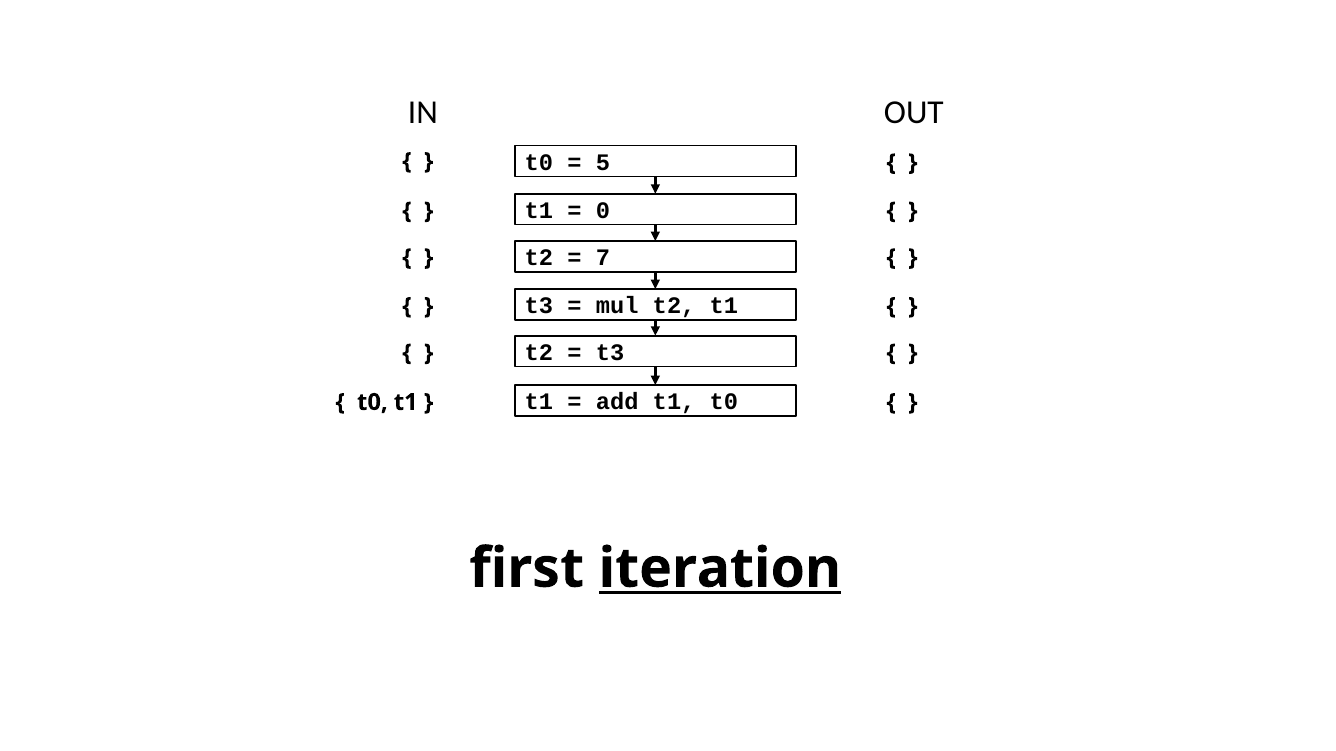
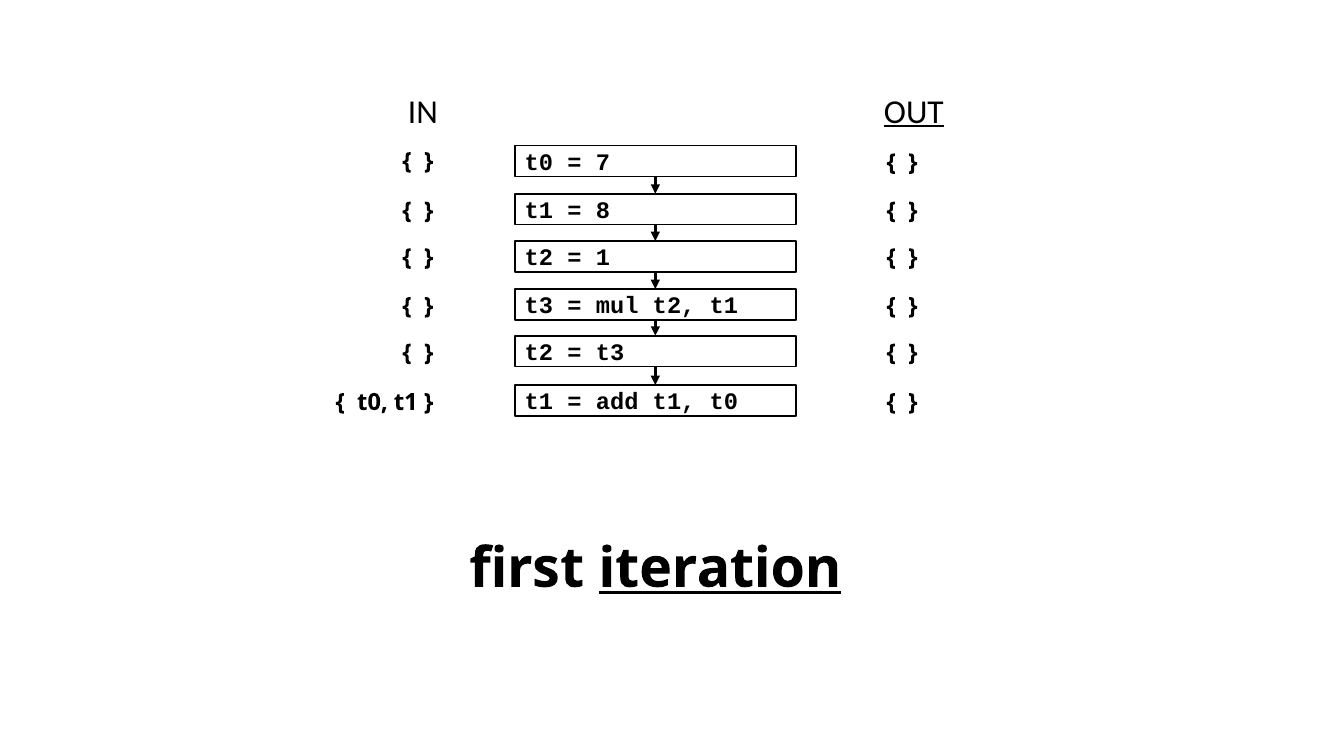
OUT underline: none -> present (914, 112)
5: 5 -> 7 (603, 163)
0: 0 -> 8 (603, 211)
7: 7 -> 1 (603, 258)
